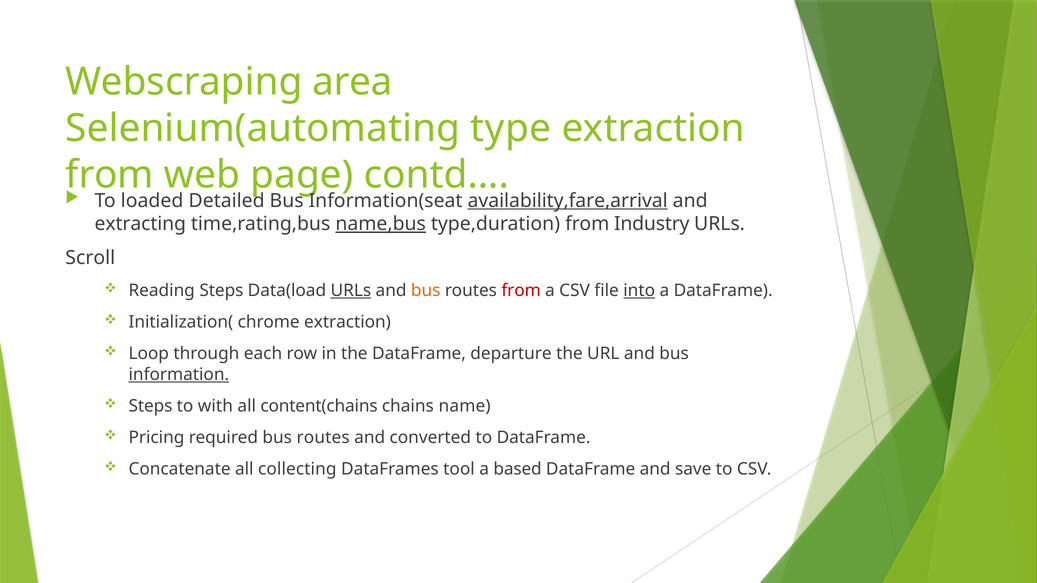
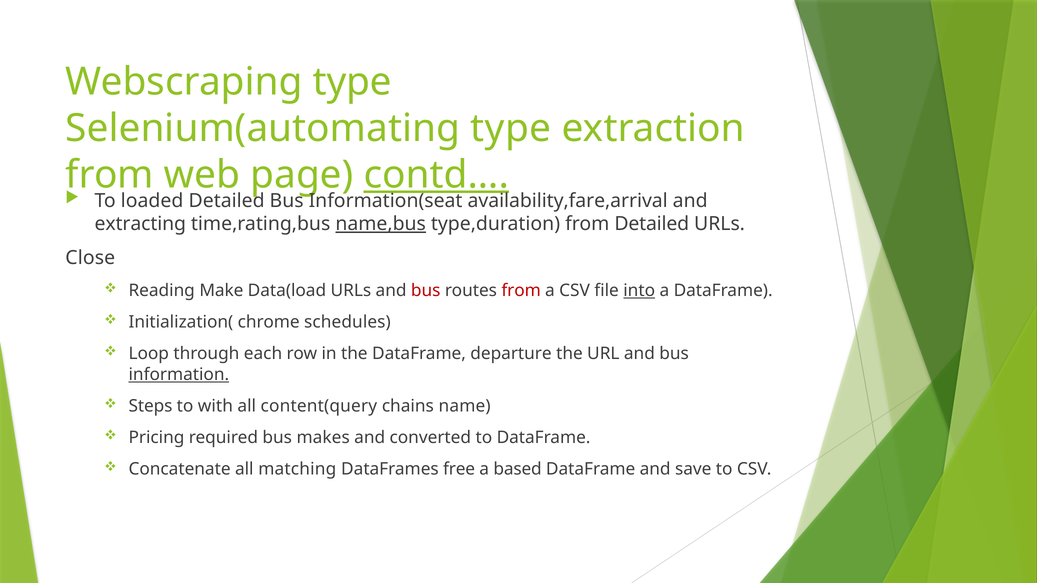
Webscraping area: area -> type (352, 82)
contd… underline: none -> present (436, 175)
availability,fare,arrival underline: present -> none (568, 201)
from Industry: Industry -> Detailed (652, 224)
Scroll: Scroll -> Close (90, 258)
Reading Steps: Steps -> Make (221, 291)
URLs underline: present -> none (351, 291)
bus colour: orange -> red (426, 291)
chrome extraction: extraction -> schedules (347, 322)
content(chains: content(chains -> content(query (319, 406)
required bus routes: routes -> makes (323, 438)
collecting: collecting -> matching (297, 469)
tool: tool -> free (459, 469)
